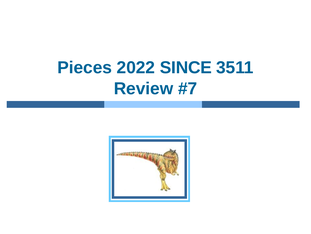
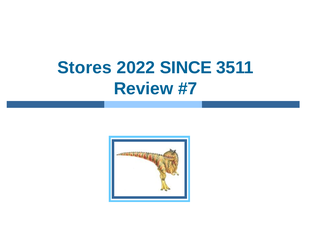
Pieces: Pieces -> Stores (85, 68)
